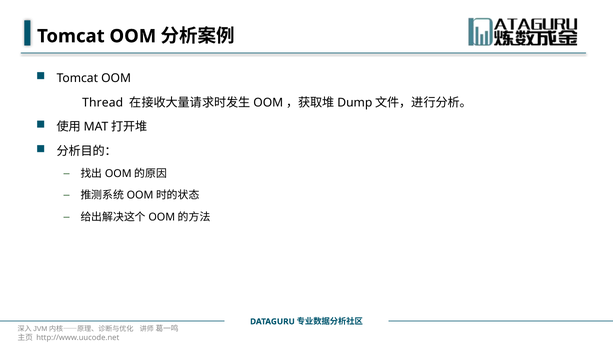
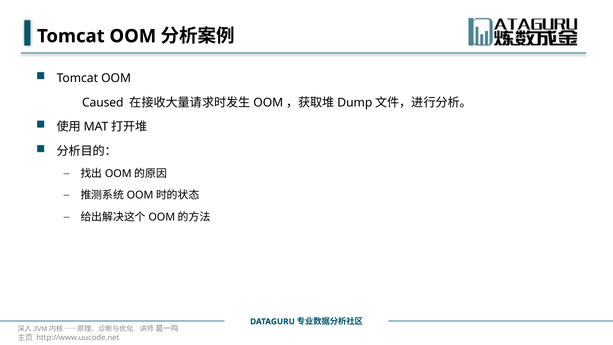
Thread: Thread -> Caused (103, 103)
